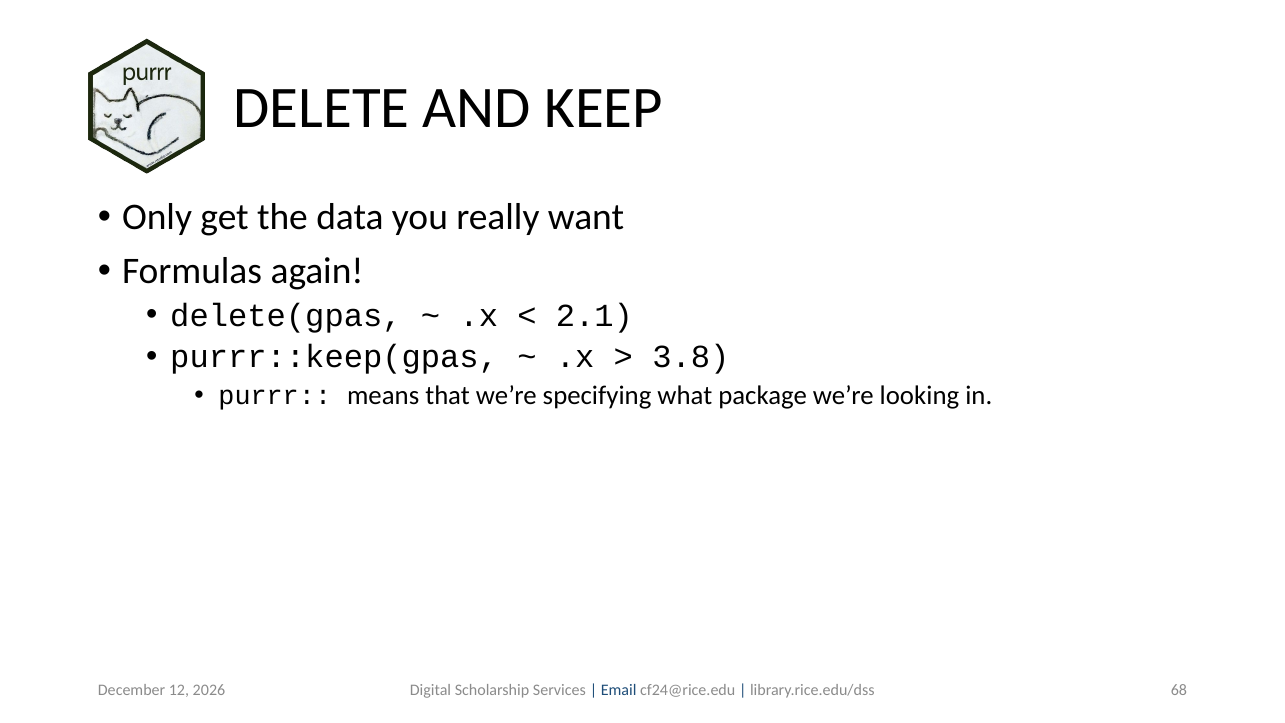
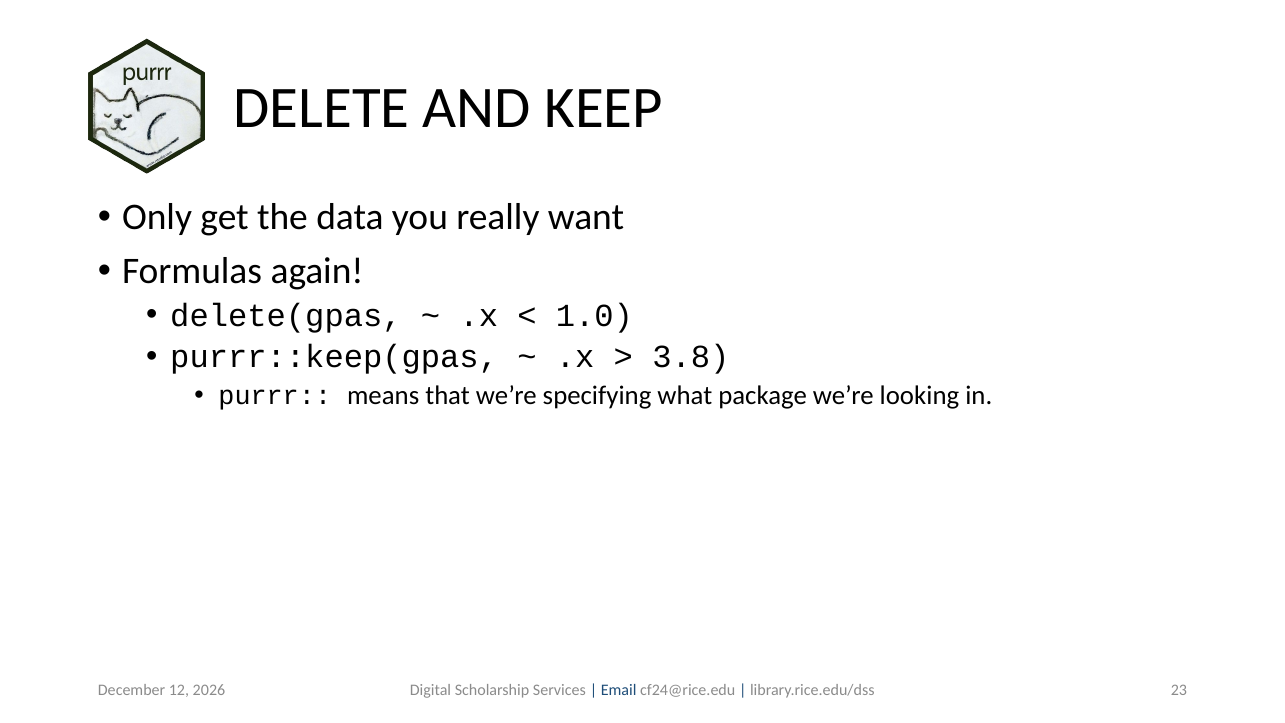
2.1: 2.1 -> 1.0 (594, 315)
68: 68 -> 23 (1179, 690)
